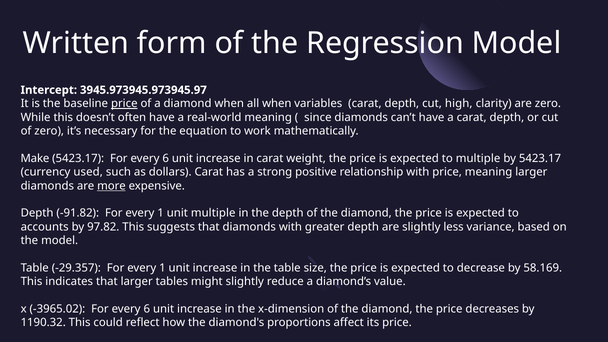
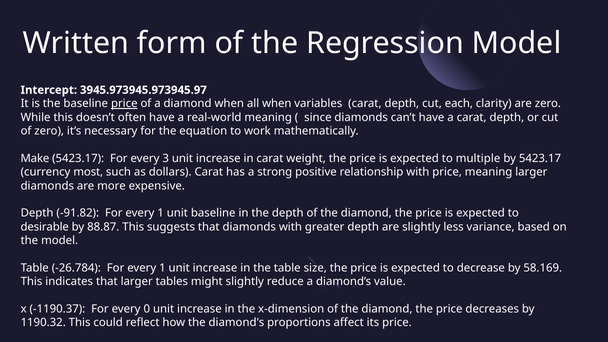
high: high -> each (459, 104)
5423.17 For every 6: 6 -> 3 (166, 158)
used: used -> most (88, 172)
more underline: present -> none (111, 186)
unit multiple: multiple -> baseline (213, 213)
accounts: accounts -> desirable (45, 227)
97.82: 97.82 -> 88.87 (103, 227)
-29.357: -29.357 -> -26.784 (76, 268)
-3965.02: -3965.02 -> -1190.37 (57, 309)
6: 6 -> 0 (147, 309)
